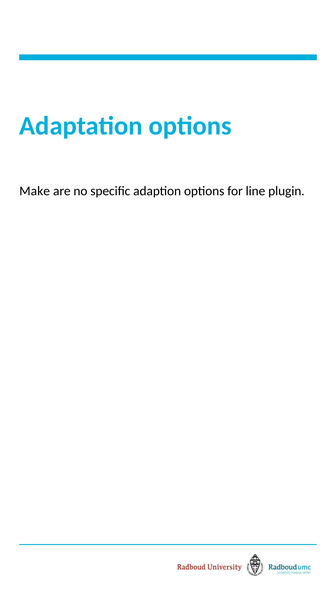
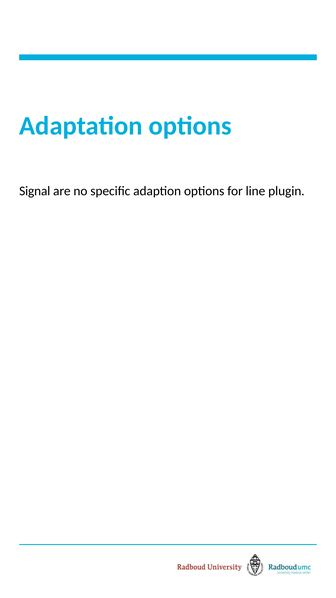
Make: Make -> Signal (35, 191)
